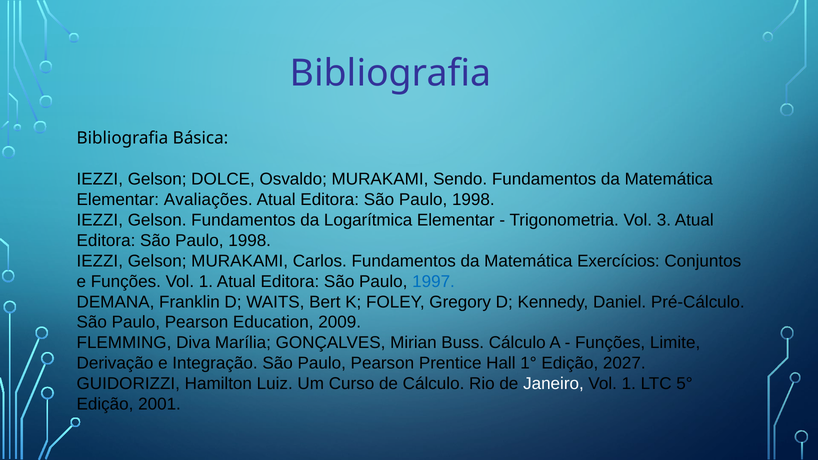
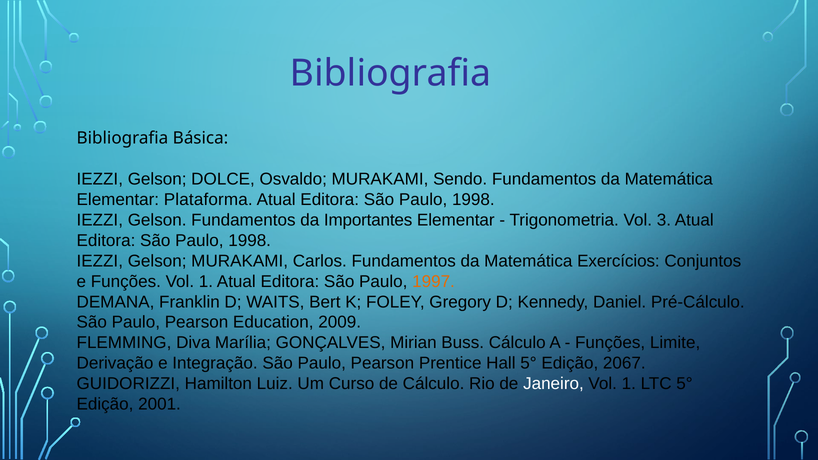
Avaliações: Avaliações -> Plataforma (208, 200)
Logarítmica: Logarítmica -> Importantes (368, 220)
1997 colour: blue -> orange (434, 282)
Hall 1°: 1° -> 5° (528, 363)
2027: 2027 -> 2067 (624, 363)
